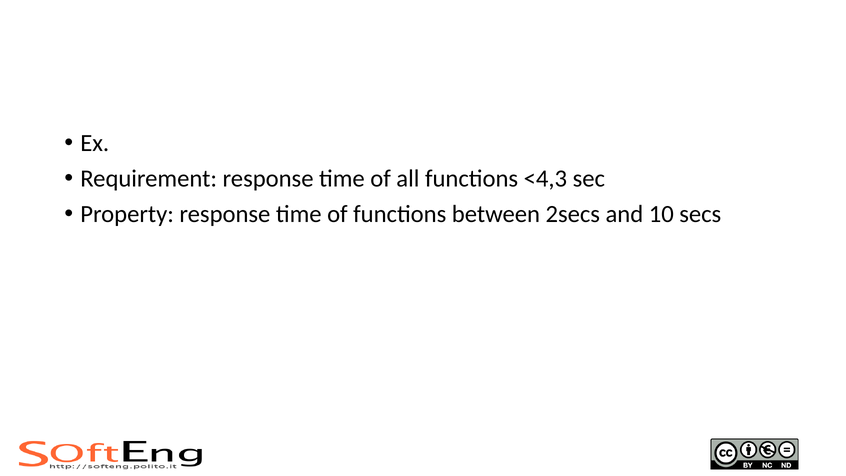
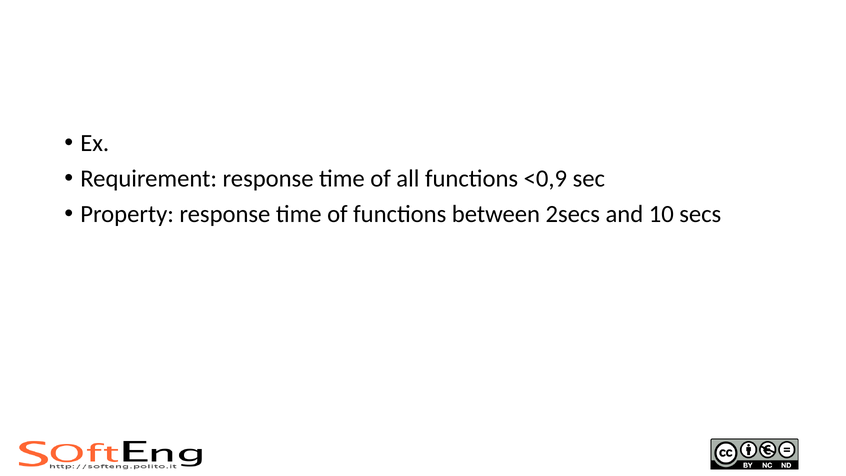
<4,3: <4,3 -> <0,9 (545, 179)
